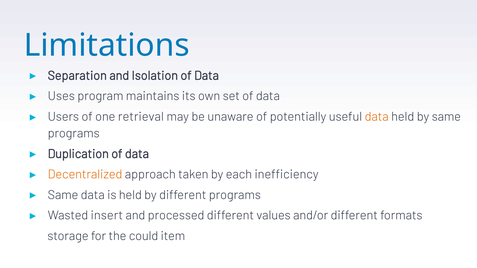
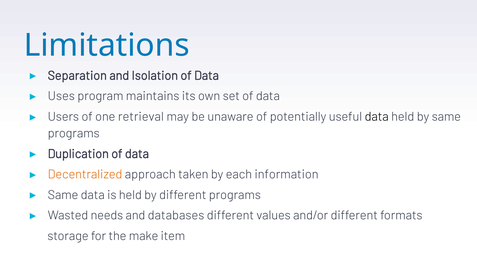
data colour: orange -> black (377, 117)
inefficiency: inefficiency -> information (287, 175)
insert: insert -> needs (107, 216)
processed: processed -> databases (176, 216)
could: could -> make (144, 236)
